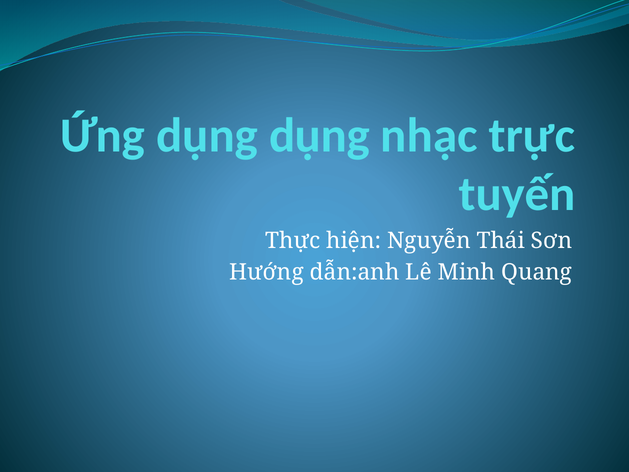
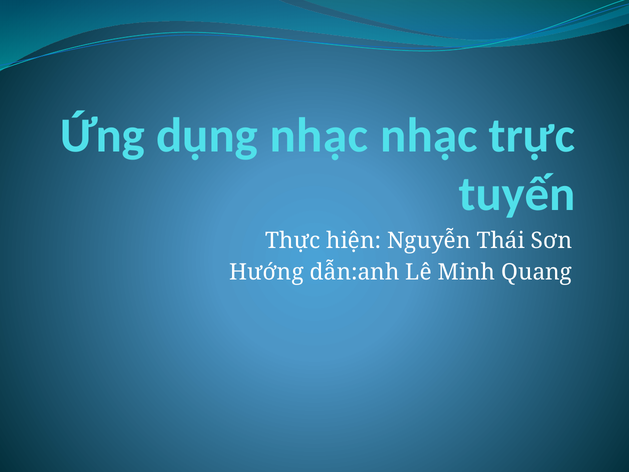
dụng dụng: dụng -> nhạc (319, 135)
